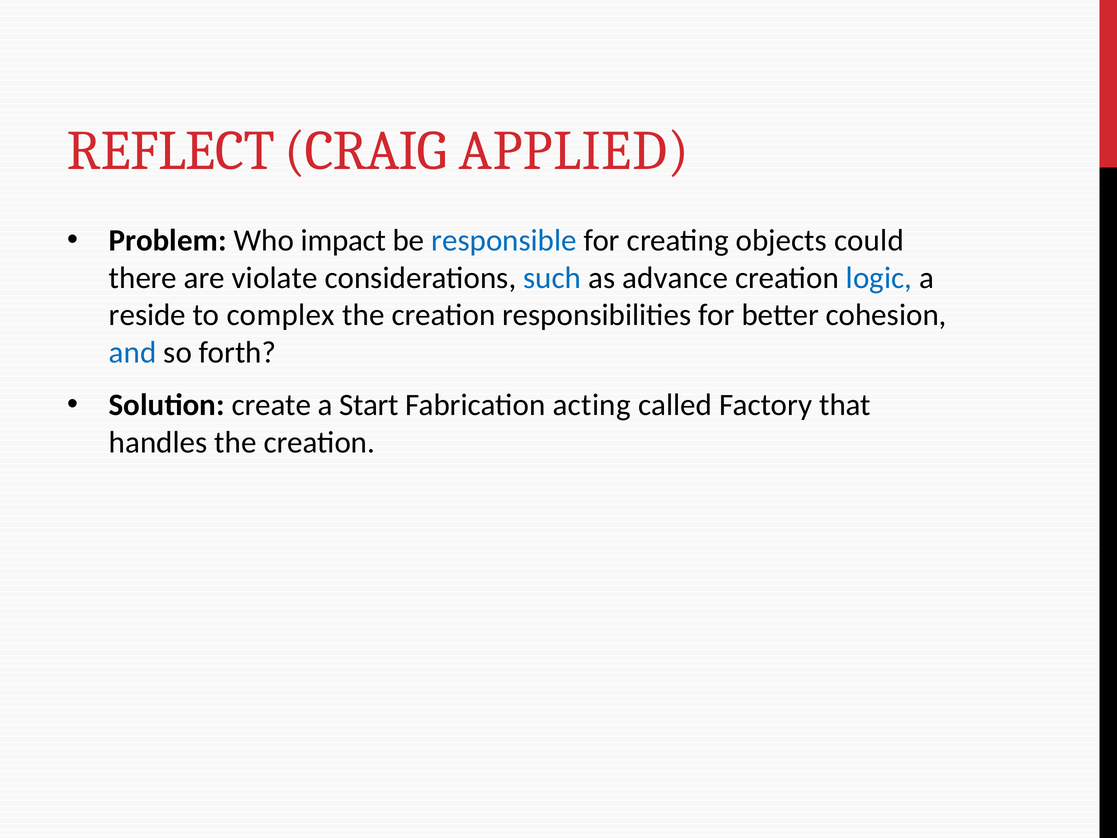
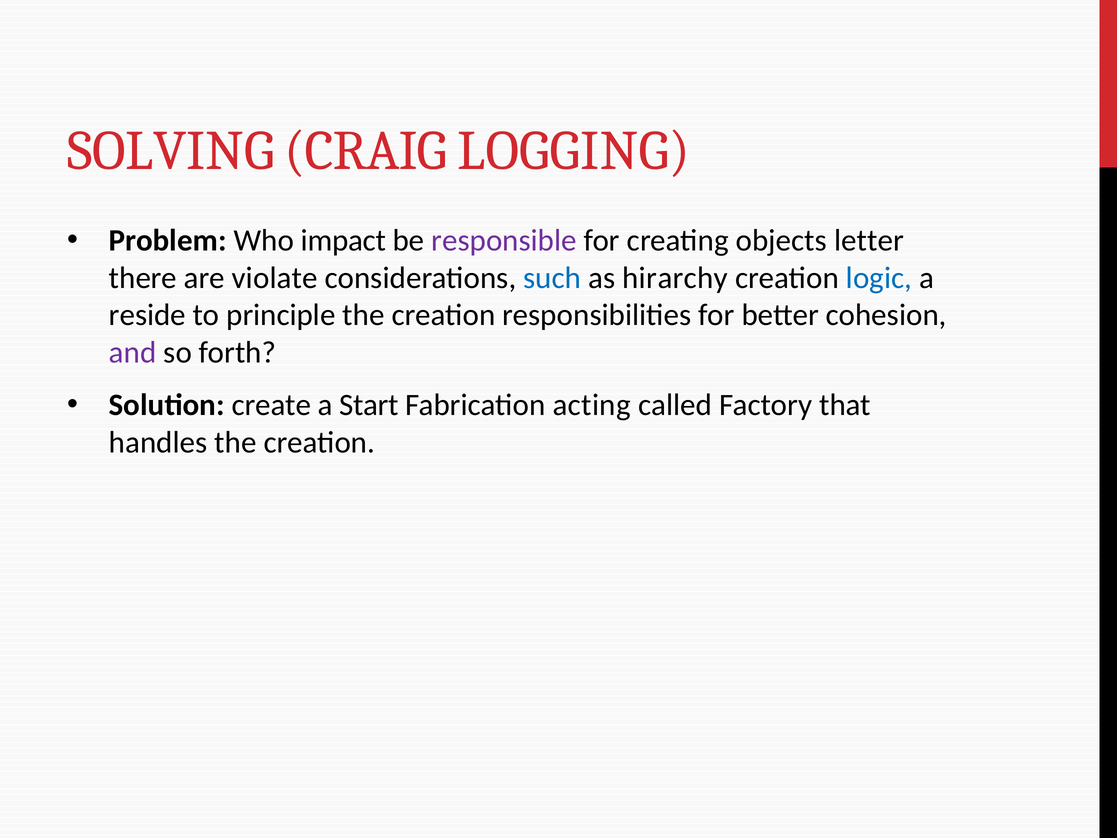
REFLECT: REFLECT -> SOLVING (171, 151)
APPLIED: APPLIED -> LOGGING (574, 151)
responsible colour: blue -> purple (504, 240)
could: could -> letter (869, 240)
advance: advance -> hirarchy (675, 278)
complex: complex -> principle (281, 315)
and colour: blue -> purple (133, 352)
